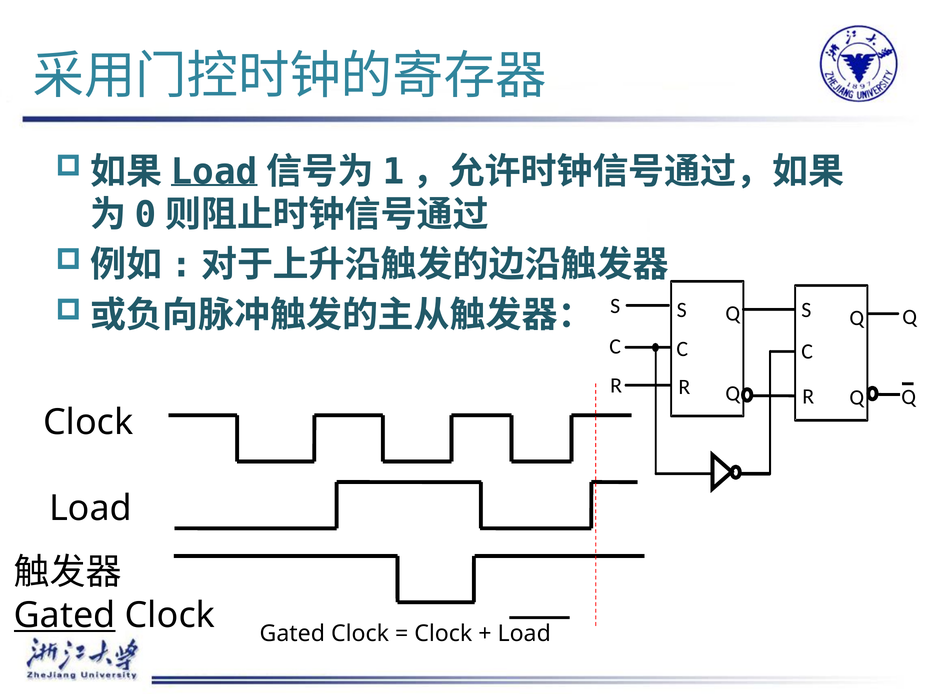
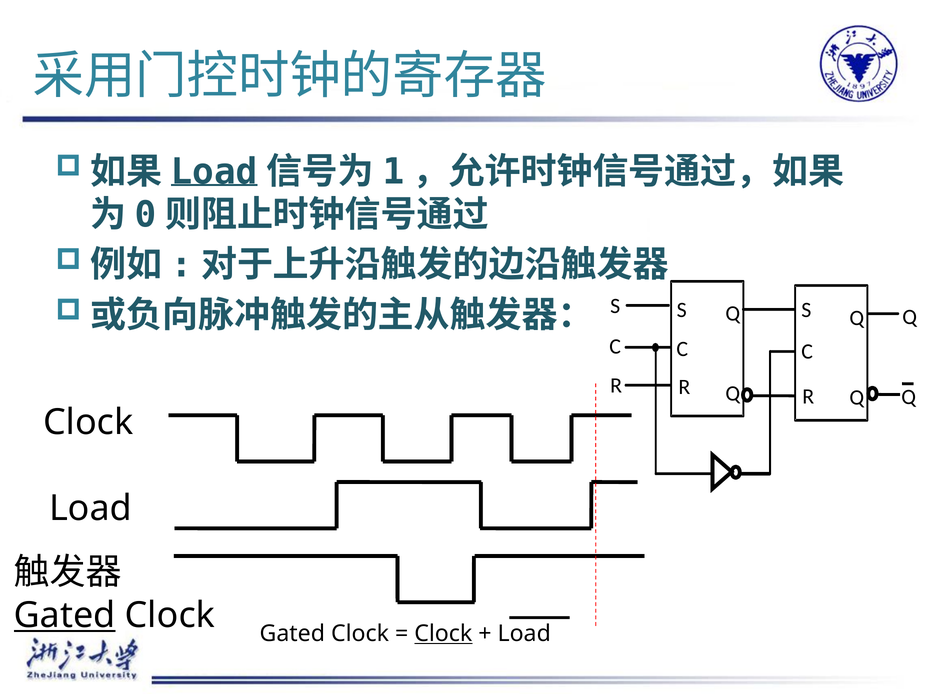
Clock underline: none -> present (443, 634)
